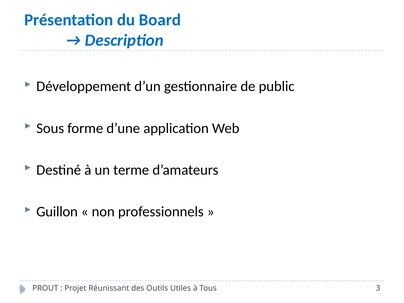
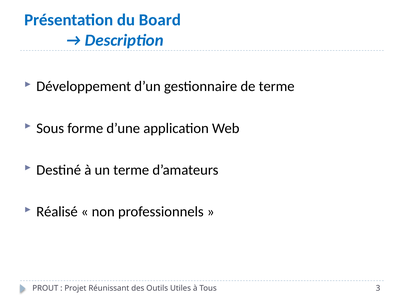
de public: public -> terme (277, 87)
Guillon: Guillon -> Réalisé (57, 212)
